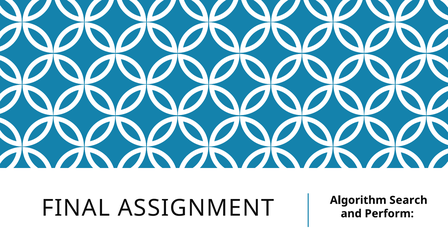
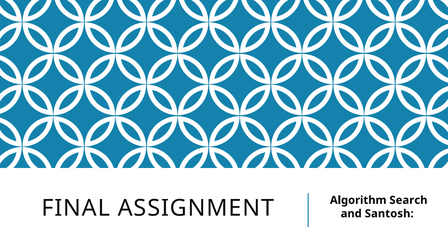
Perform: Perform -> Santosh (389, 214)
